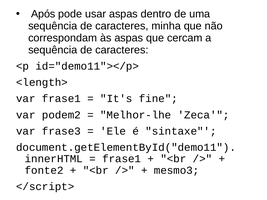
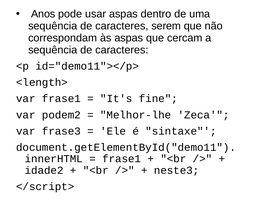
Após: Após -> Anos (43, 14)
minha: minha -> serem (166, 26)
fonte2: fonte2 -> idade2 (44, 171)
mesmo3: mesmo3 -> neste3 (177, 171)
